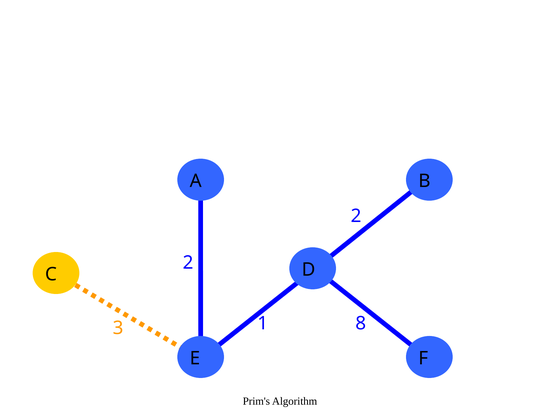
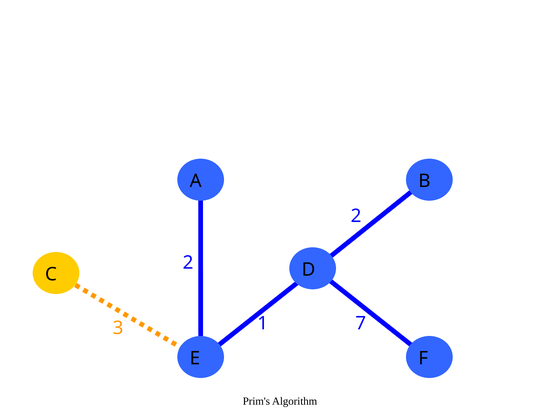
8: 8 -> 7 (361, 323)
